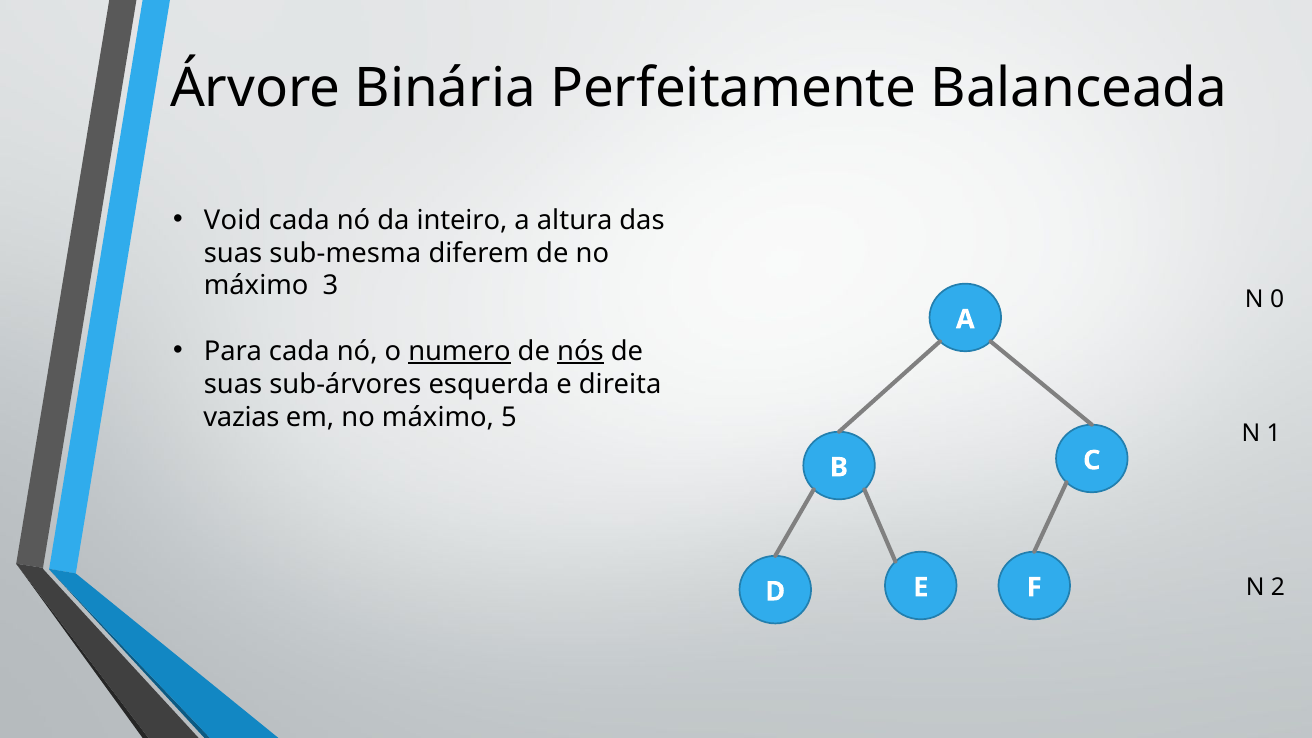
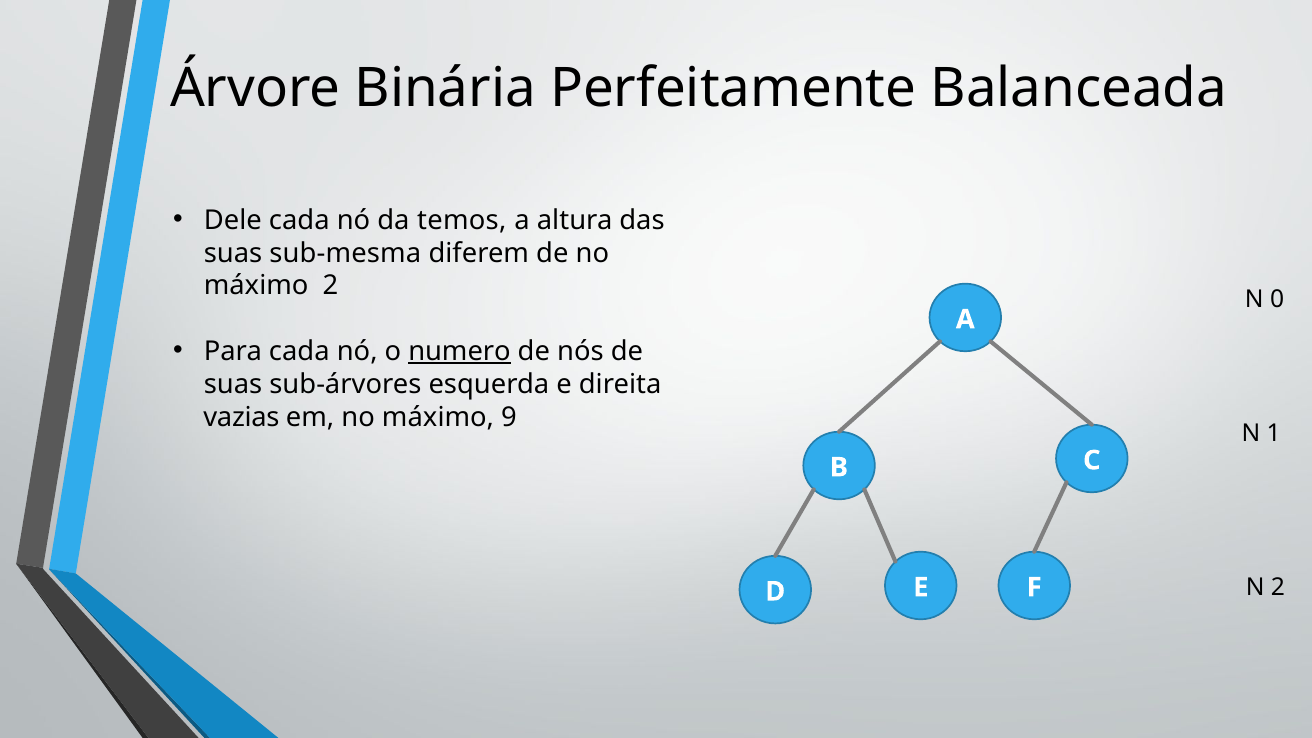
Void: Void -> Dele (233, 220)
inteiro: inteiro -> temos (462, 220)
máximo 3: 3 -> 2 (331, 286)
nós underline: present -> none (580, 351)
5: 5 -> 9 (509, 417)
